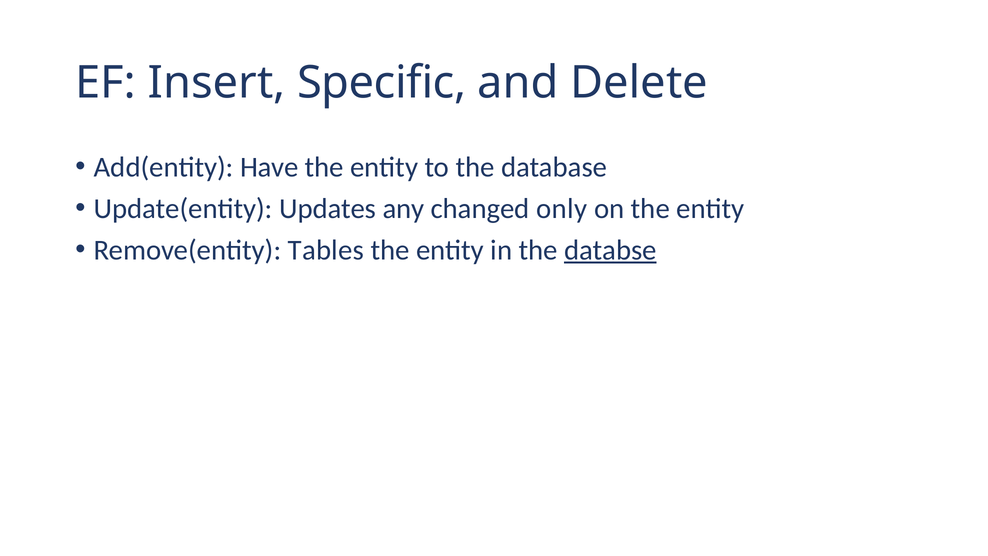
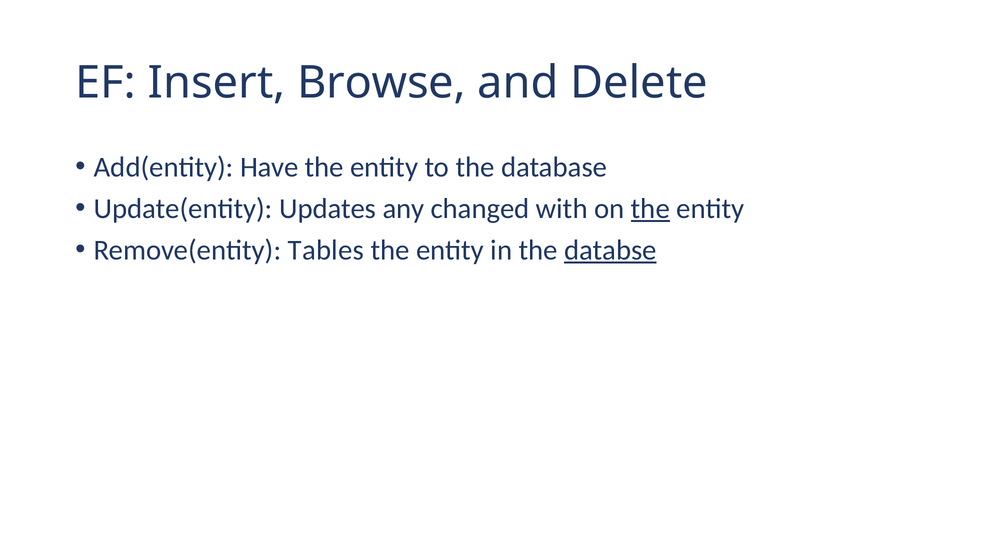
Specific: Specific -> Browse (382, 83)
only: only -> with (562, 208)
the underline: none -> present (650, 208)
